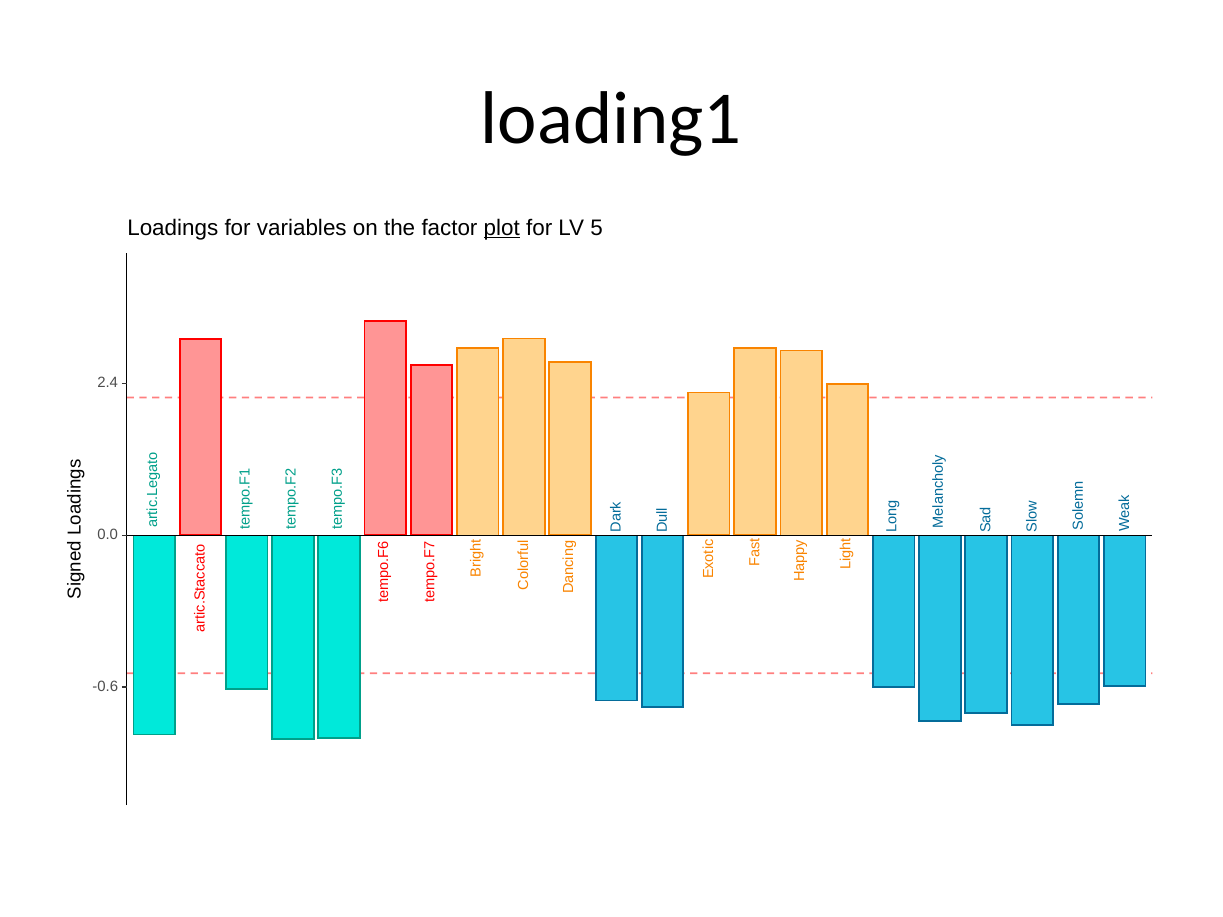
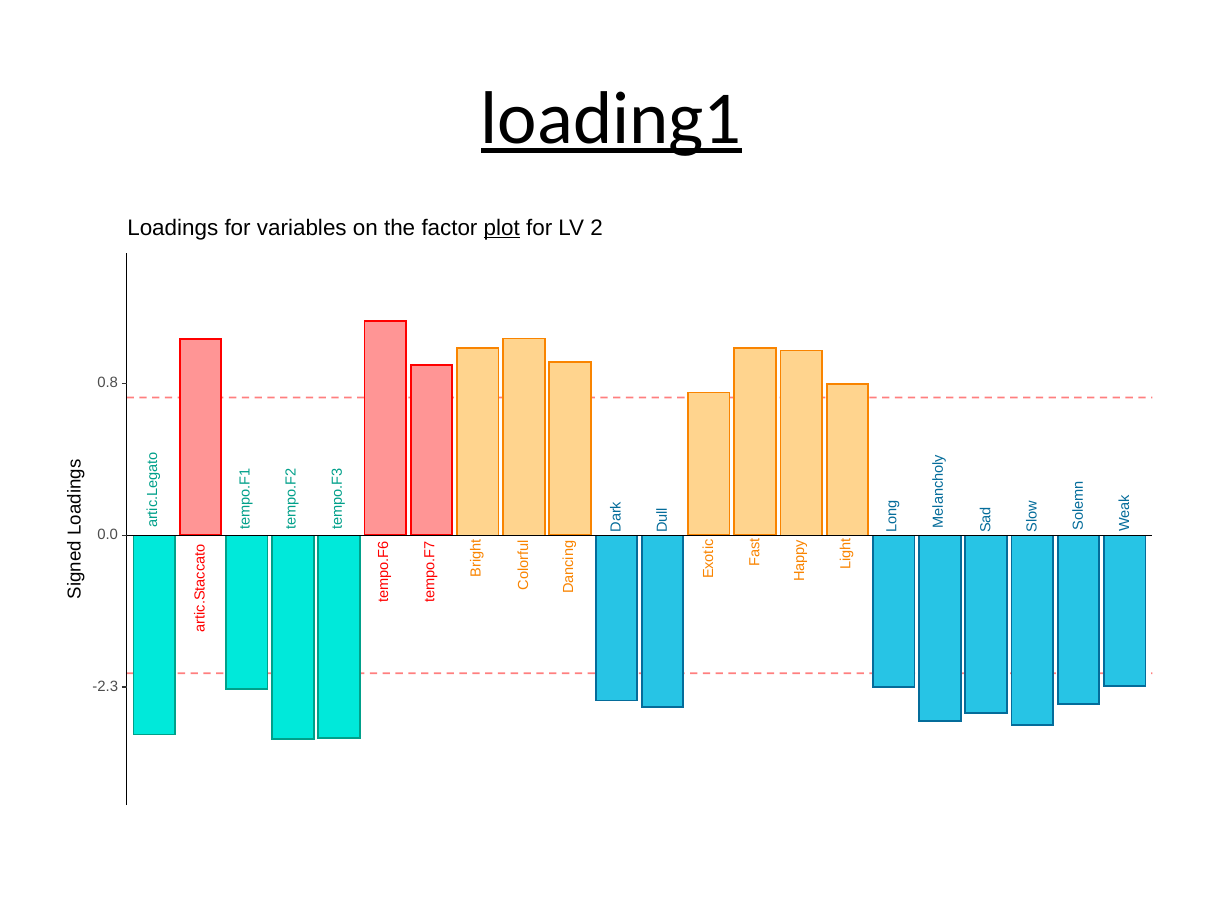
loading1 underline: none -> present (611, 118)
LV 5: 5 -> 2 (597, 228)
2.4: 2.4 -> 0.8 (108, 383)
-0.6: -0.6 -> -2.3 (105, 687)
